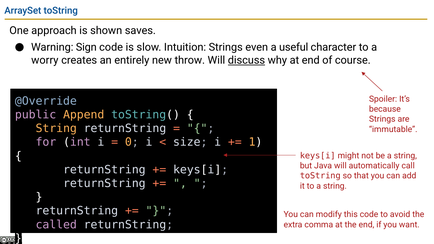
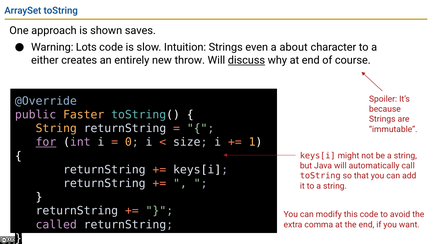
Sign: Sign -> Lots (86, 47)
useful: useful -> about (294, 47)
worry: worry -> either (45, 60)
Append: Append -> Faster (84, 115)
for underline: none -> present (46, 142)
